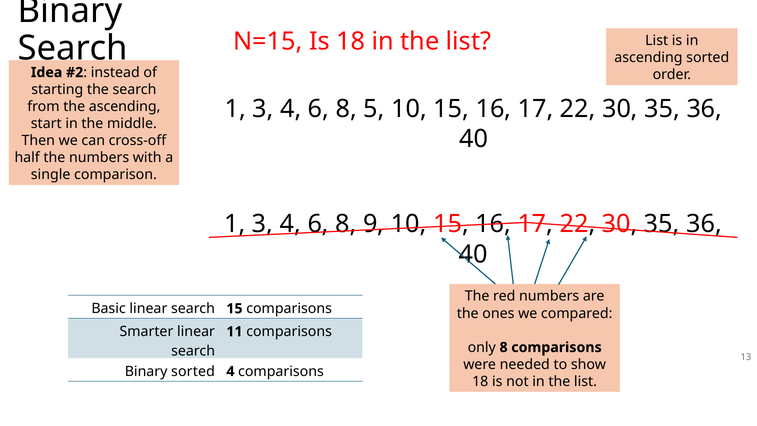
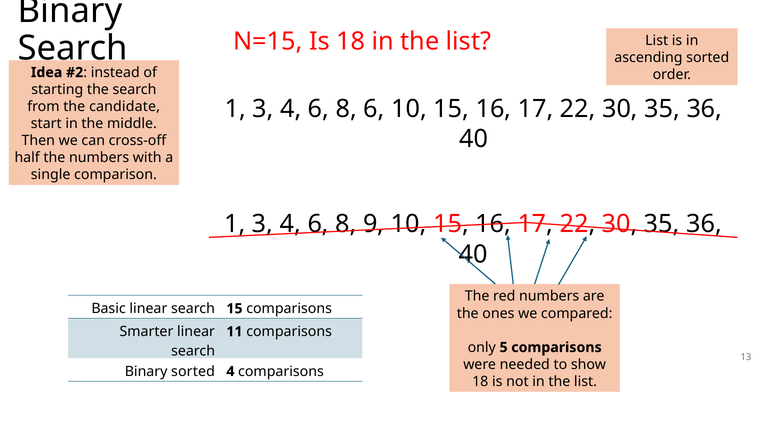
8 5: 5 -> 6 (374, 109)
the ascending: ascending -> candidate (125, 106)
only 8: 8 -> 5 (504, 347)
